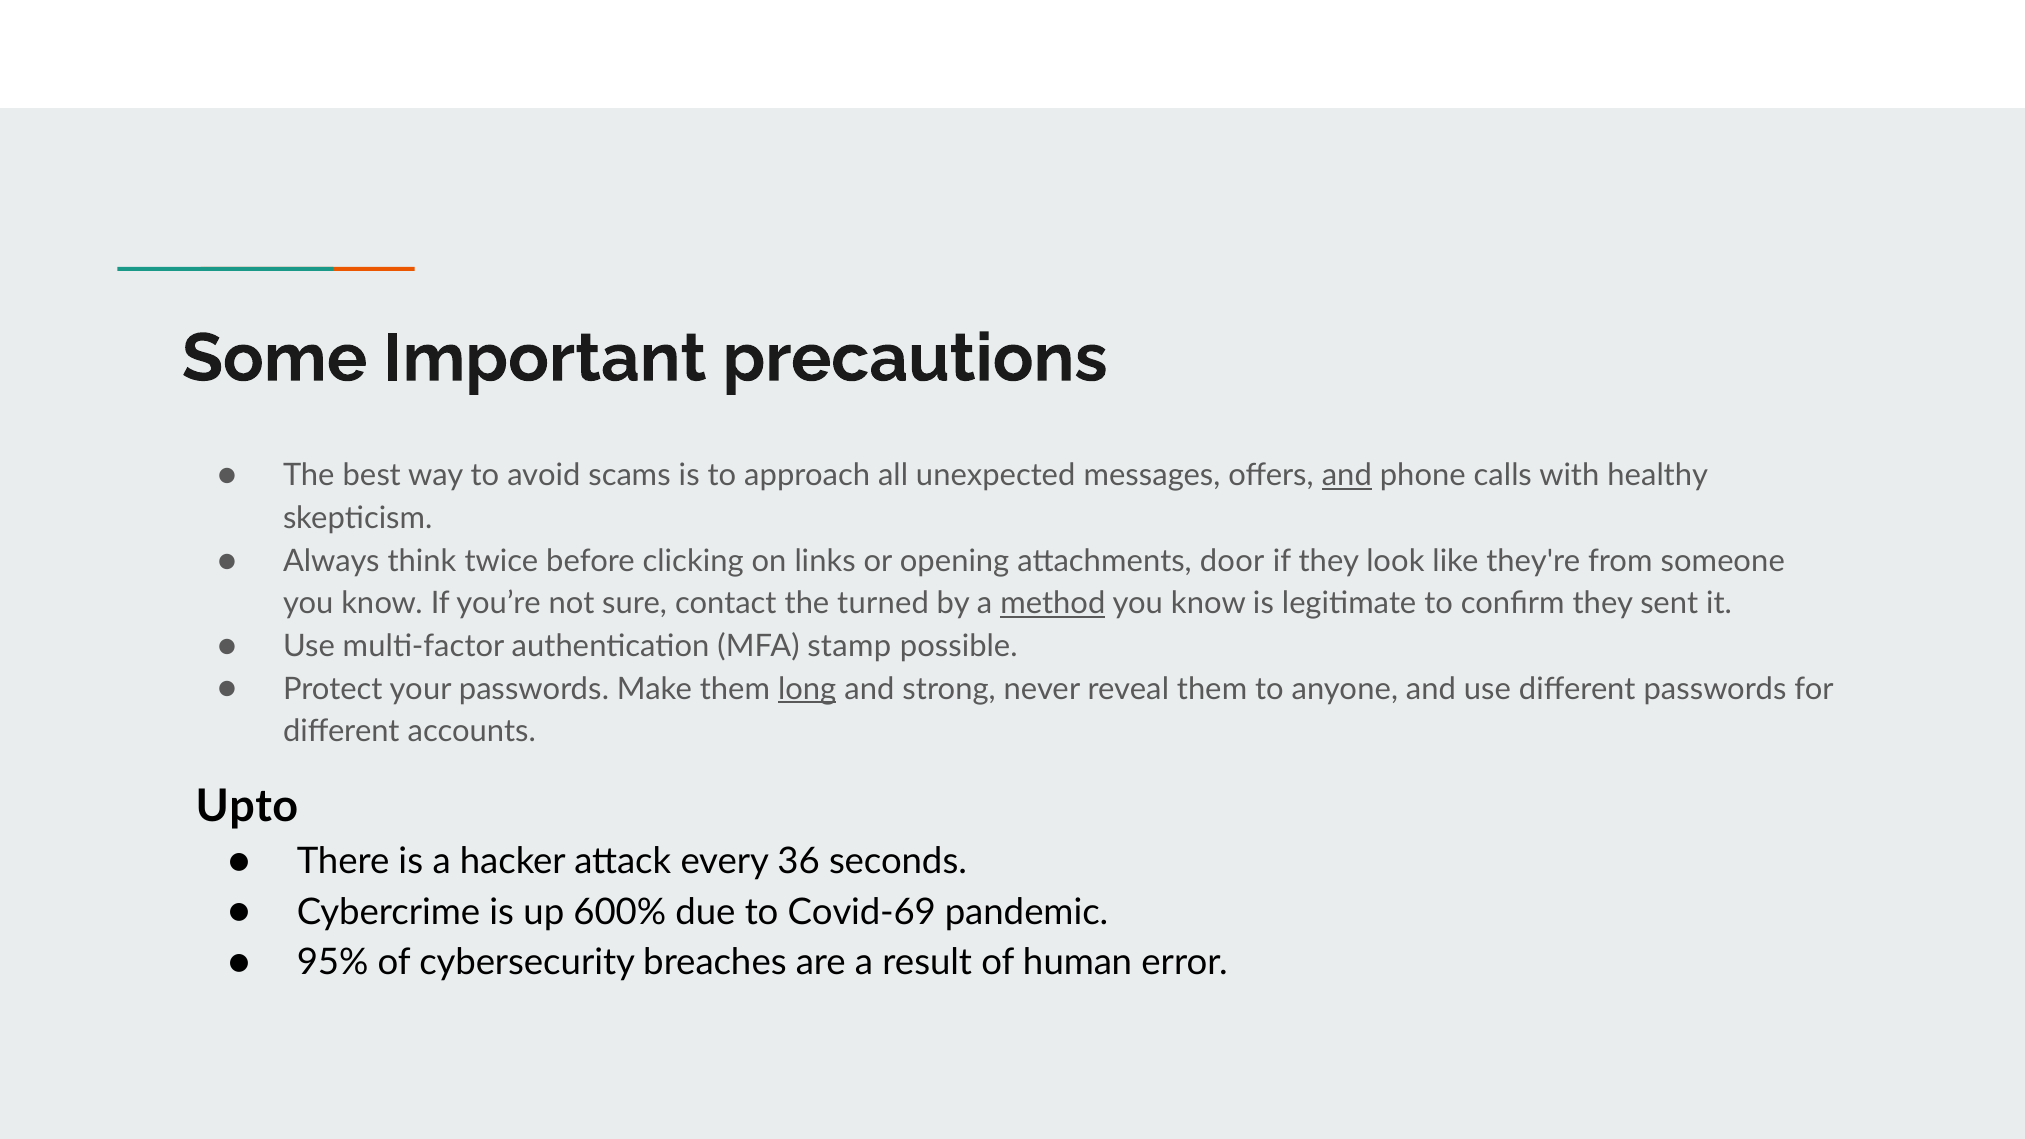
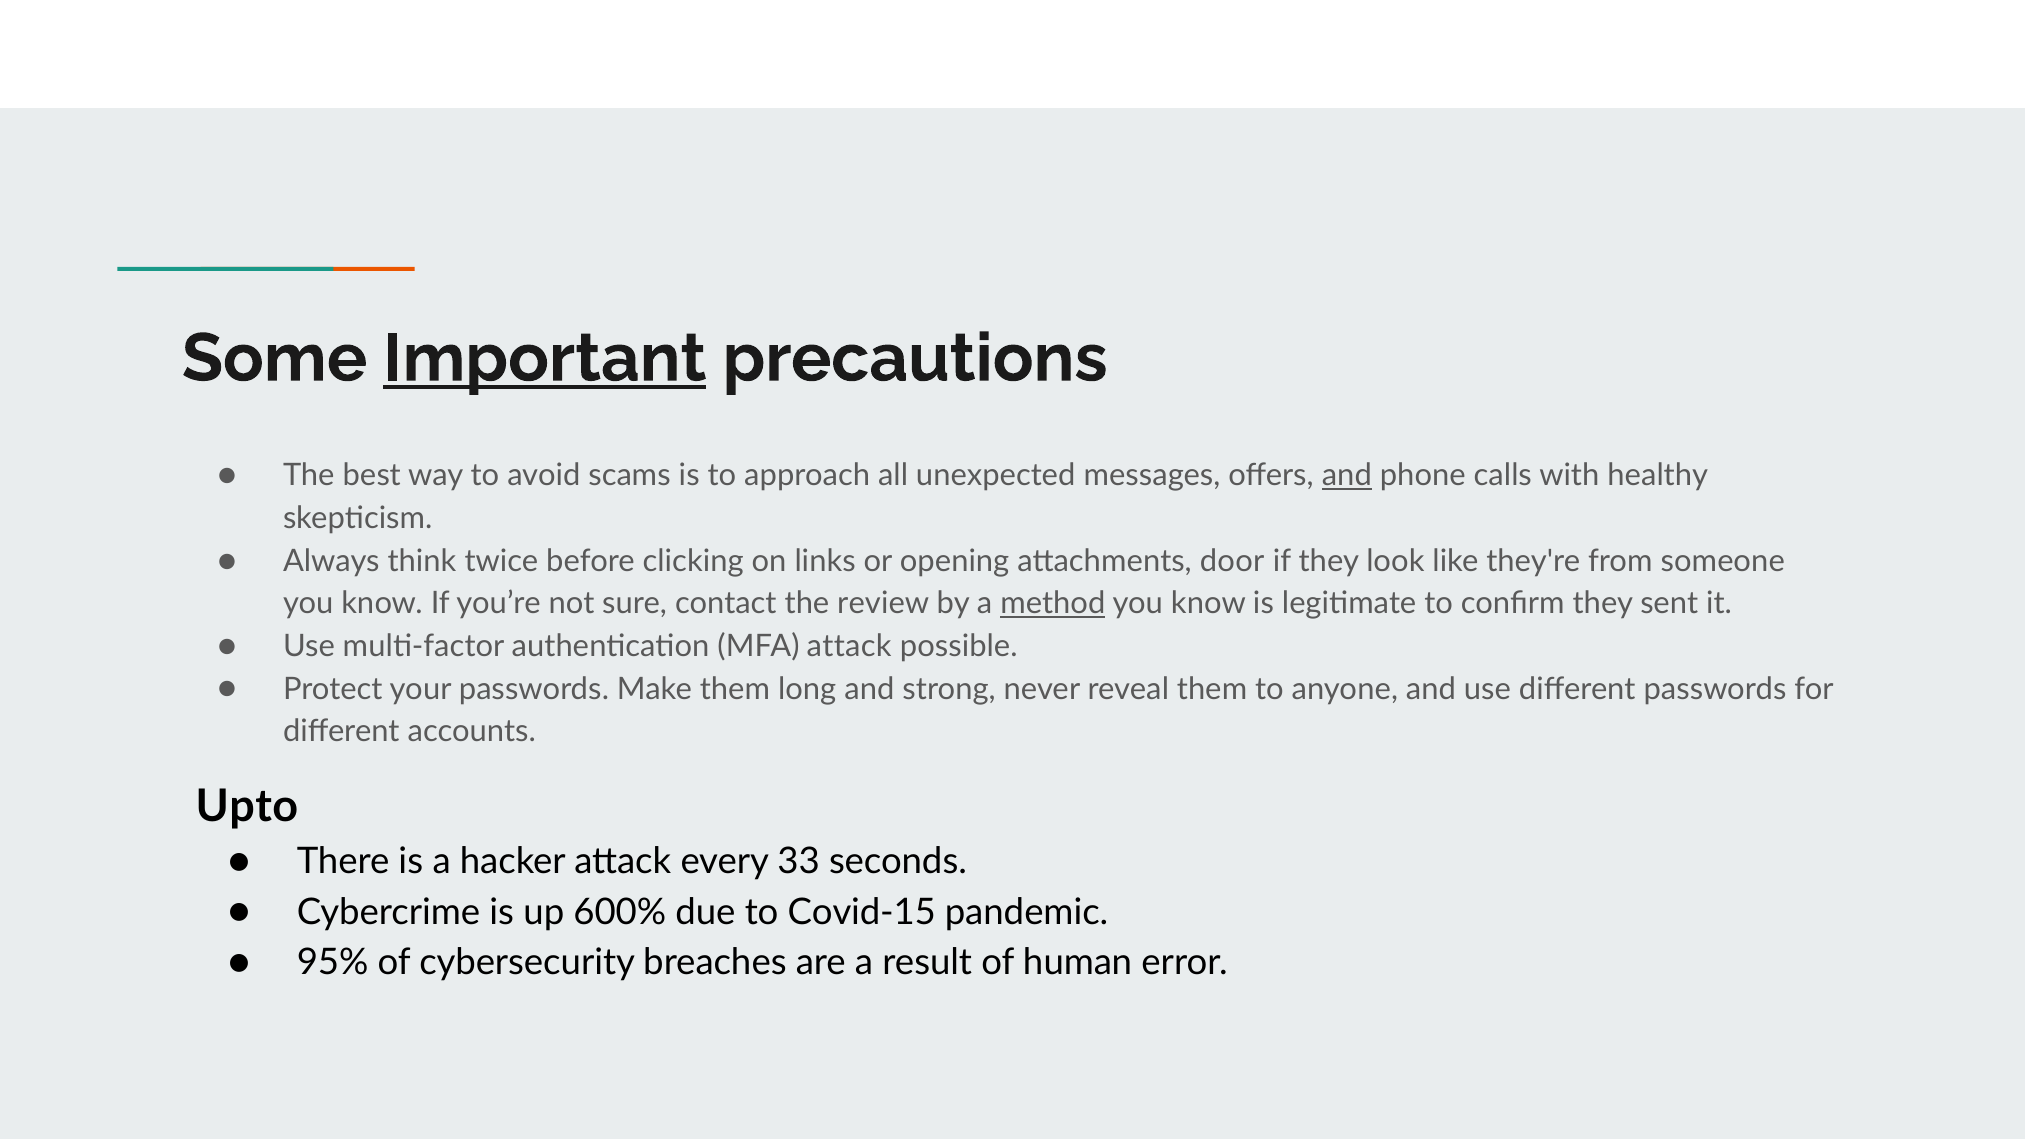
Important underline: none -> present (545, 358)
turned: turned -> review (883, 604)
MFA stamp: stamp -> attack (849, 646)
long underline: present -> none (807, 689)
36: 36 -> 33 (799, 862)
Covid-69: Covid-69 -> Covid-15 (862, 912)
